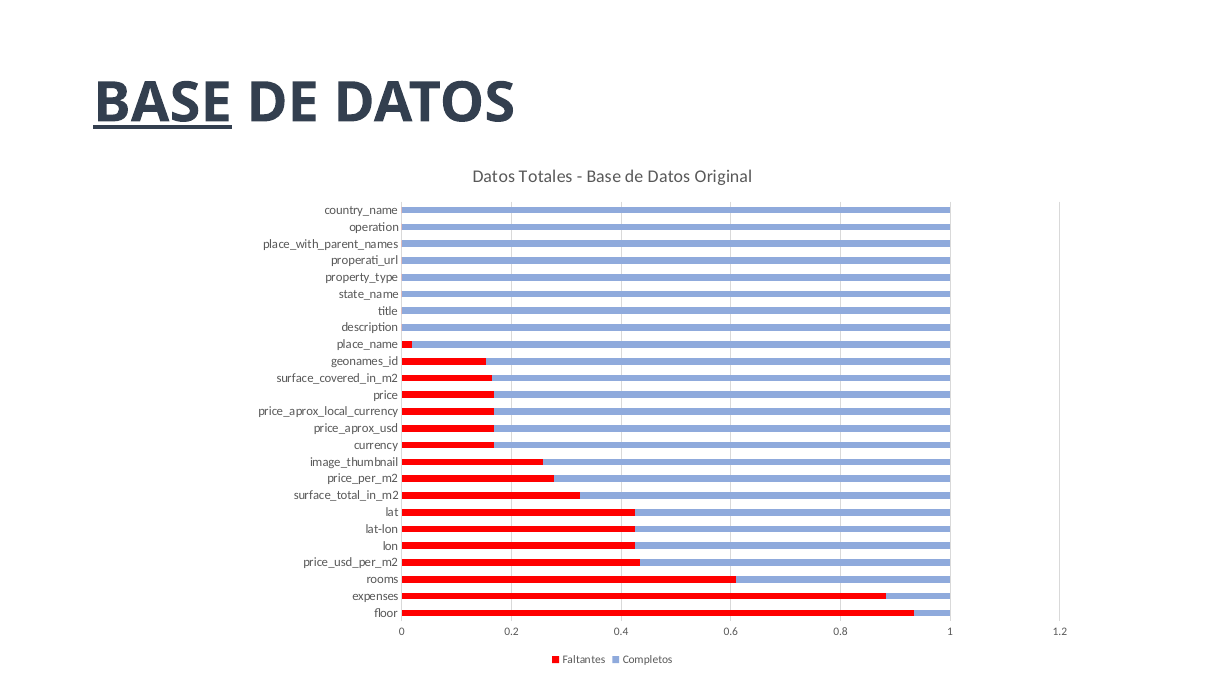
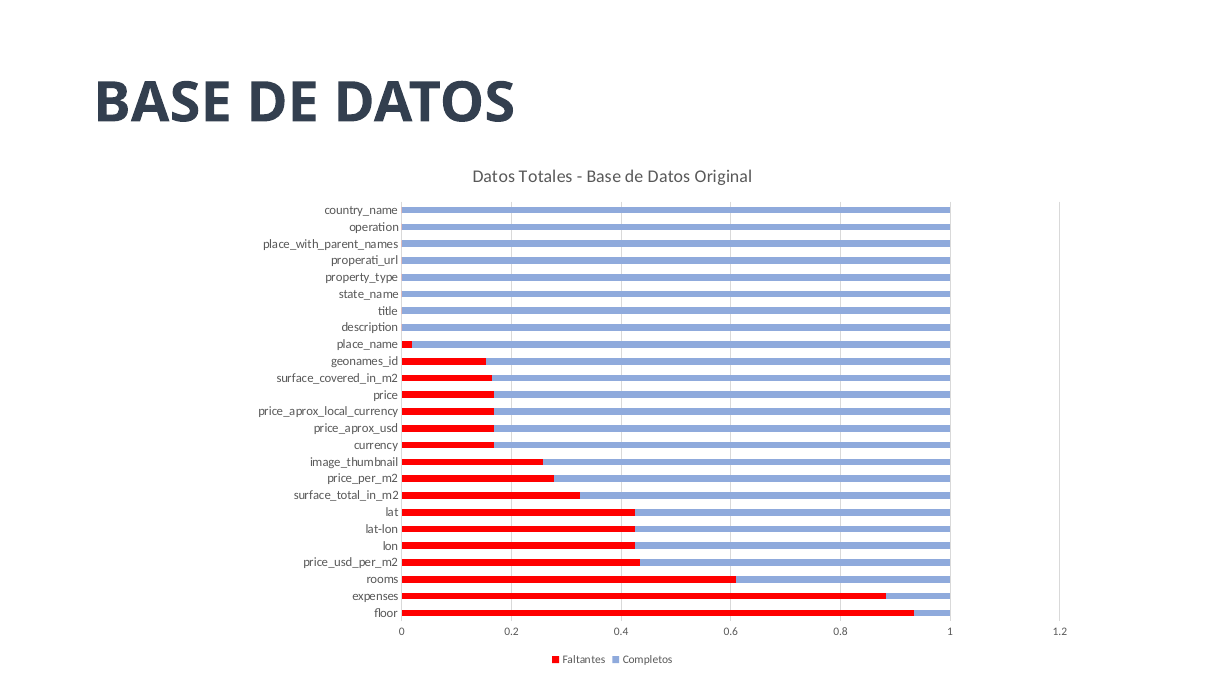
BASE underline: present -> none (163, 103)
